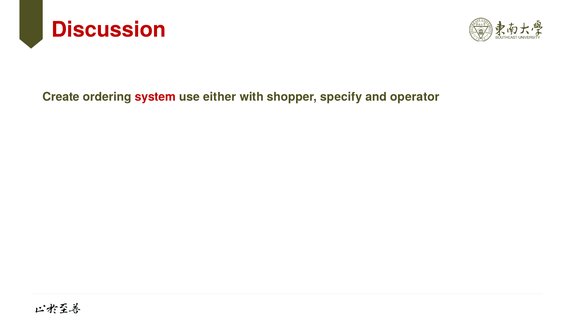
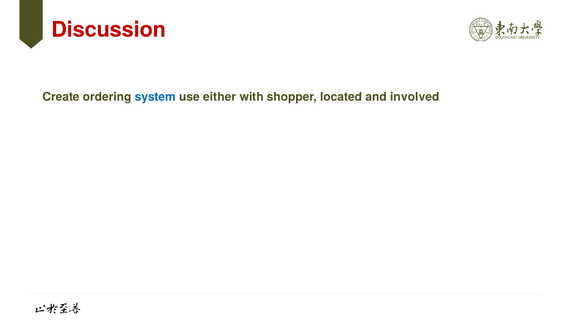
system colour: red -> blue (155, 97)
specify: specify -> located (341, 97)
operator: operator -> involved (415, 97)
